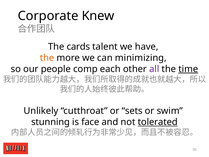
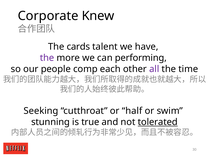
the colour: orange -> purple (47, 58)
minimizing: minimizing -> performing (141, 58)
time underline: present -> none (188, 69)
Unlikely: Unlikely -> Seeking (41, 111)
sets: sets -> half (132, 111)
face: face -> true (90, 122)
